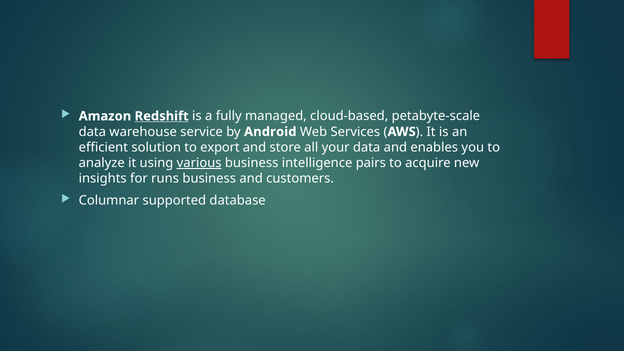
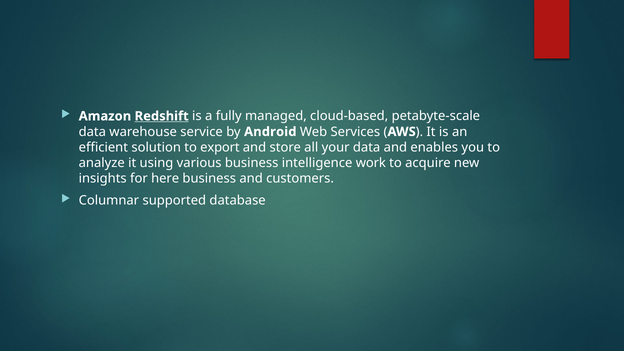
various underline: present -> none (199, 163)
pairs: pairs -> work (371, 163)
runs: runs -> here (165, 179)
